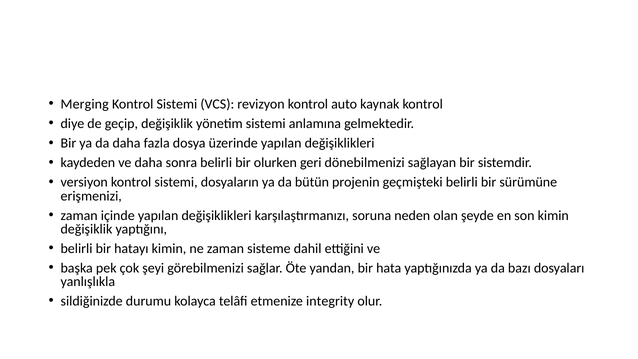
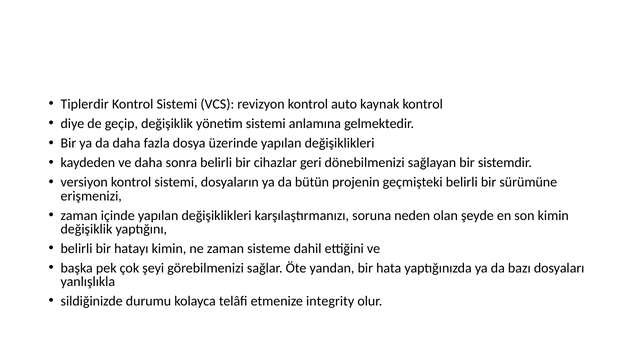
Merging: Merging -> Tiplerdir (85, 104)
olurken: olurken -> cihazlar (275, 163)
